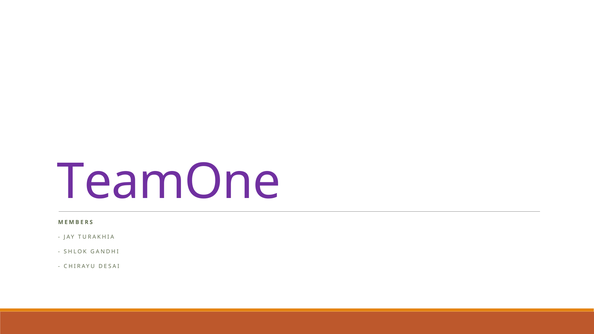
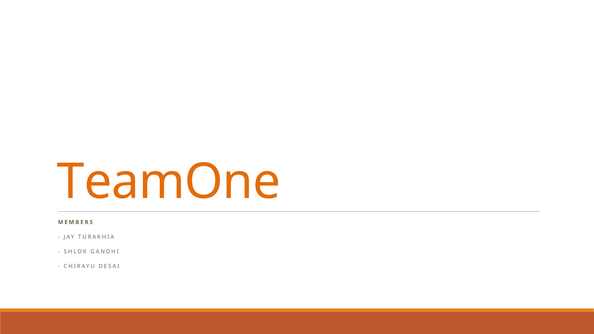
TeamOne colour: purple -> orange (169, 182)
